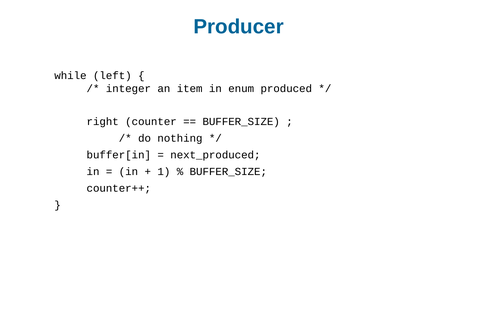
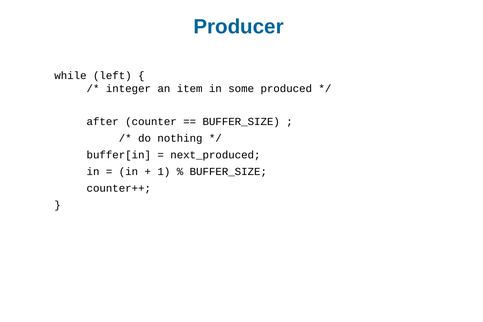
enum: enum -> some (241, 89)
right: right -> after (103, 122)
